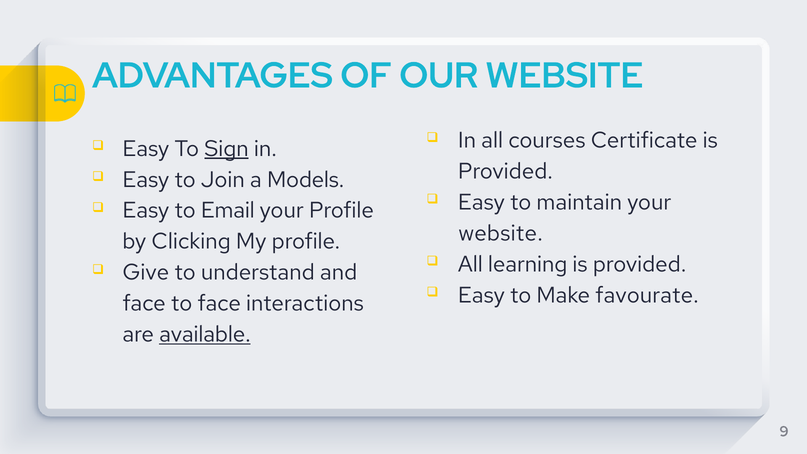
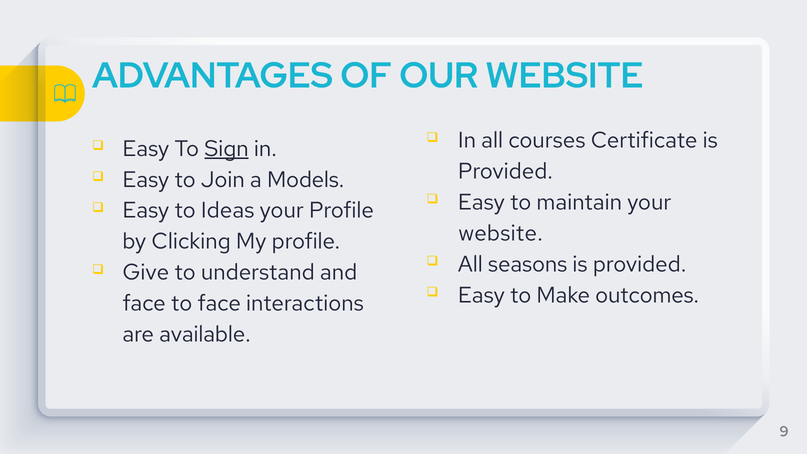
Email: Email -> Ideas (228, 211)
learning: learning -> seasons (528, 264)
favourate: favourate -> outcomes (647, 295)
available underline: present -> none (205, 334)
